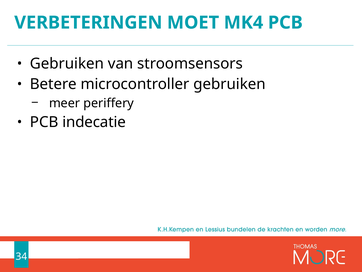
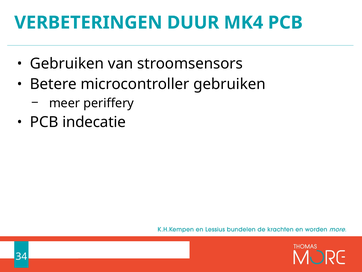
MOET: MOET -> DUUR (193, 23)
